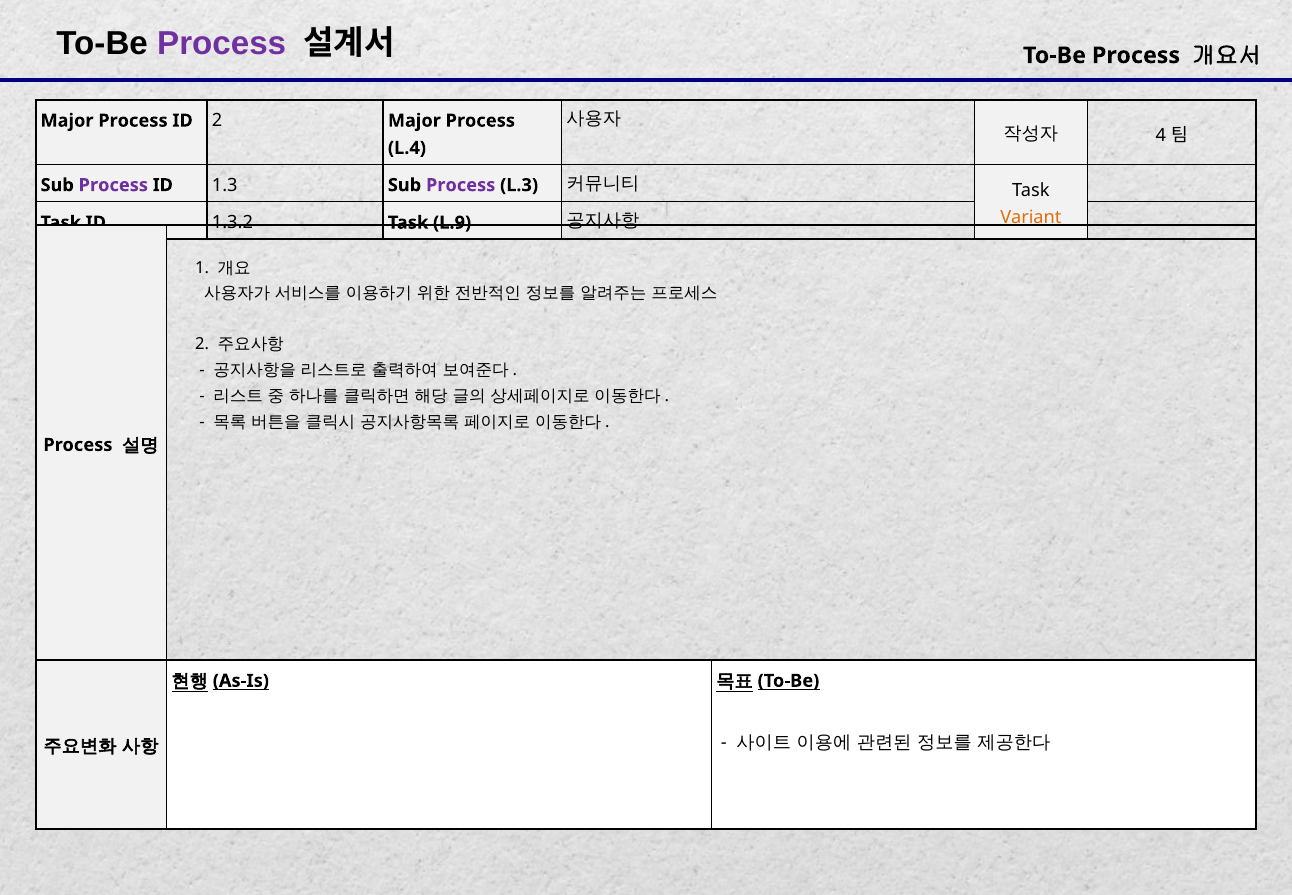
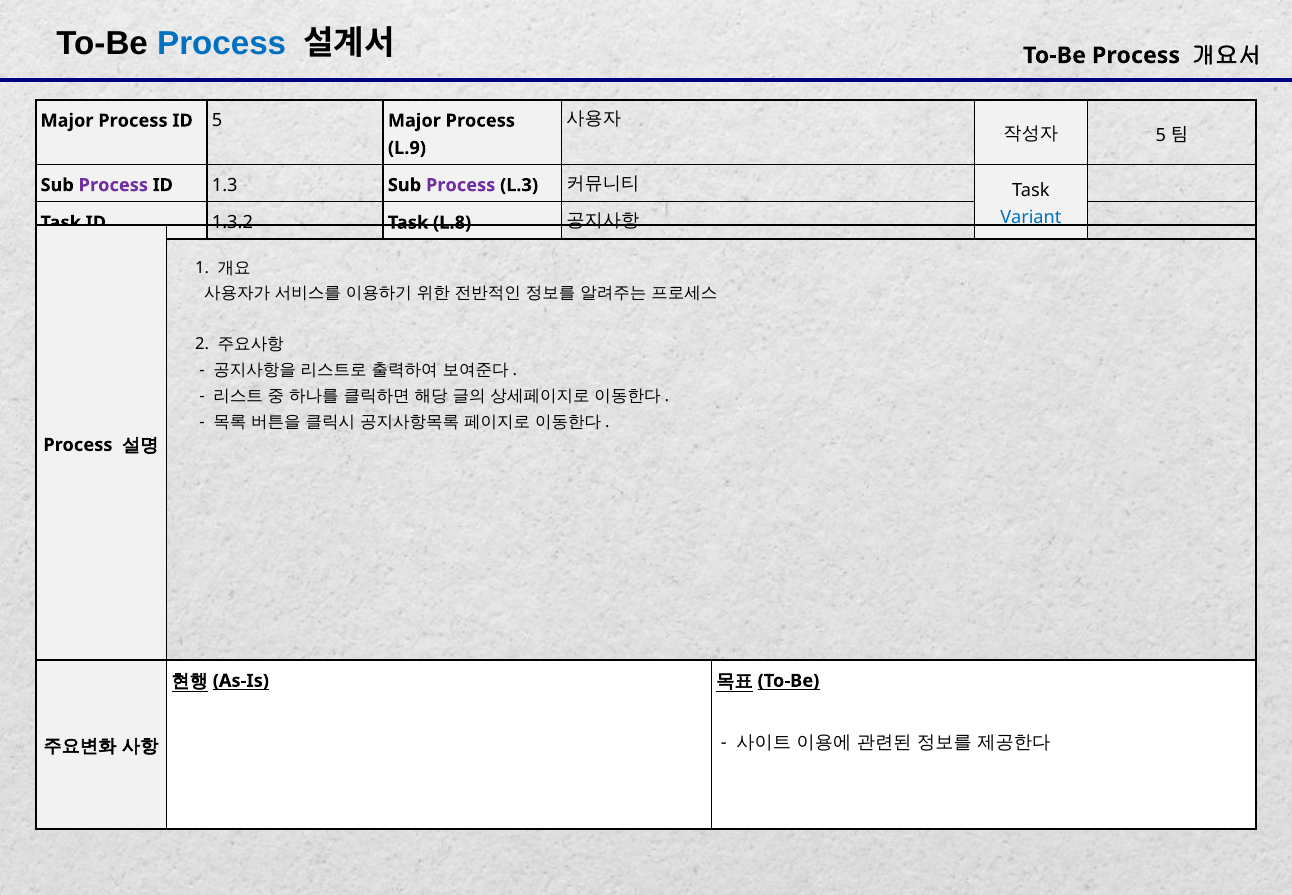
Process colour: purple -> blue (222, 43)
ID 2: 2 -> 5 (217, 121)
4: 4 -> 5 (1161, 135)
L.4: L.4 -> L.9 (407, 148)
Variant colour: orange -> blue (1031, 217)
L.9: L.9 -> L.8 (452, 223)
